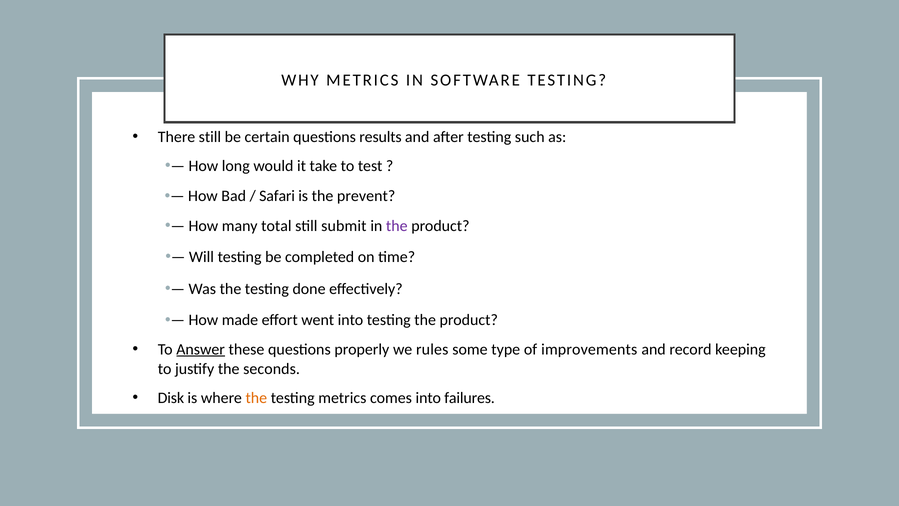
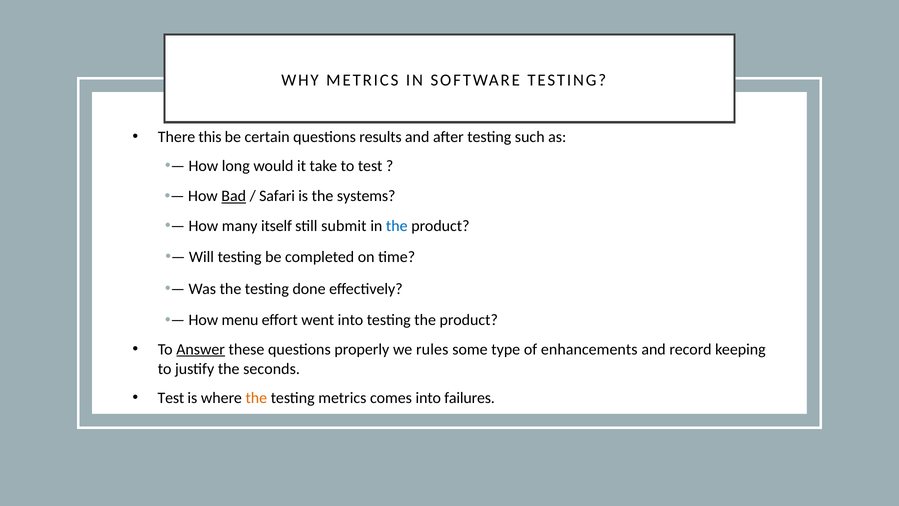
There still: still -> this (210, 137)
Bad underline: none -> present (234, 196)
prevent: prevent -> systems (366, 196)
total: total -> itself (276, 226)
the colour: purple -> blue (397, 226)
made: made -> menu (240, 320)
improvements: improvements -> enhancements (589, 349)
Disk: Disk -> Test (171, 398)
